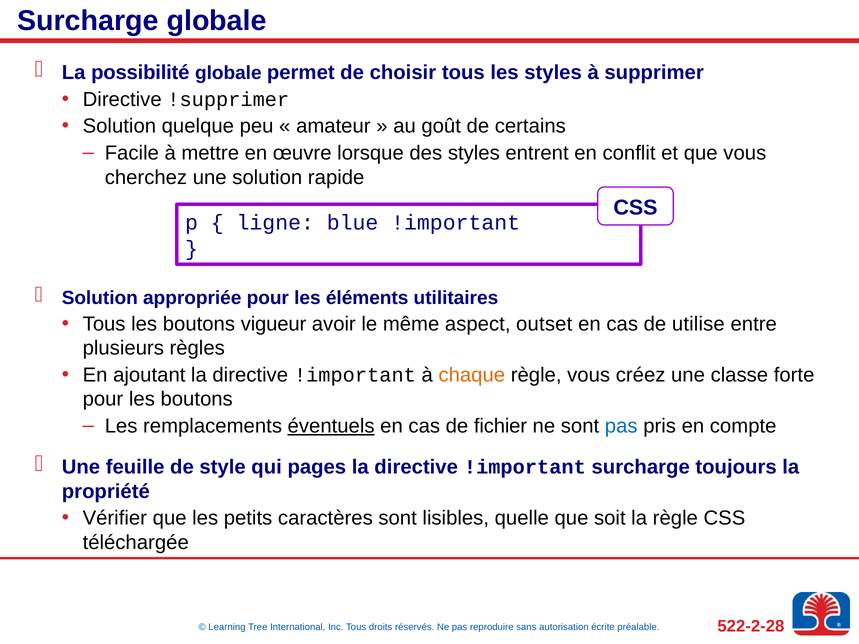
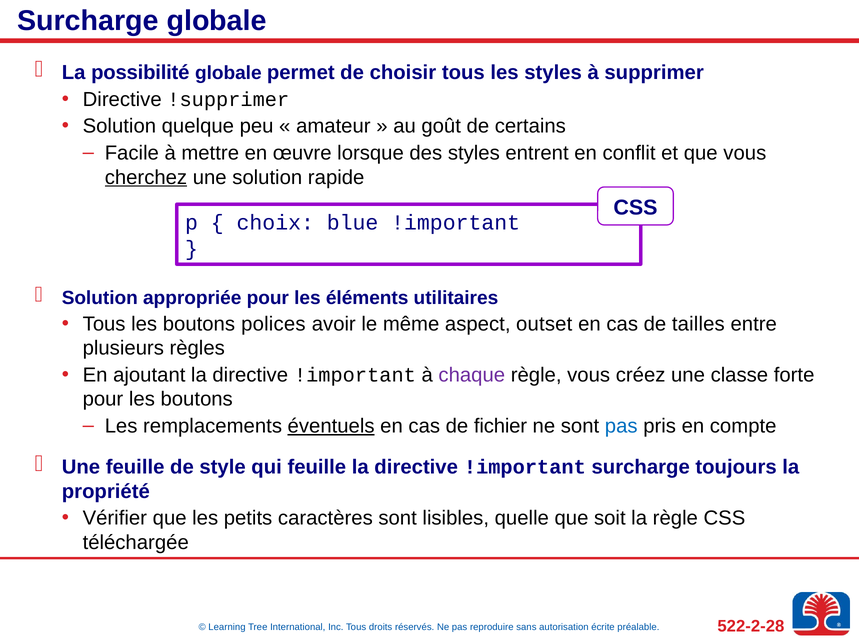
cherchez underline: none -> present (146, 177)
ligne: ligne -> choix (275, 223)
vigueur: vigueur -> polices (273, 324)
utilise: utilise -> tailles (698, 324)
chaque colour: orange -> purple (472, 375)
qui pages: pages -> feuille (317, 467)
